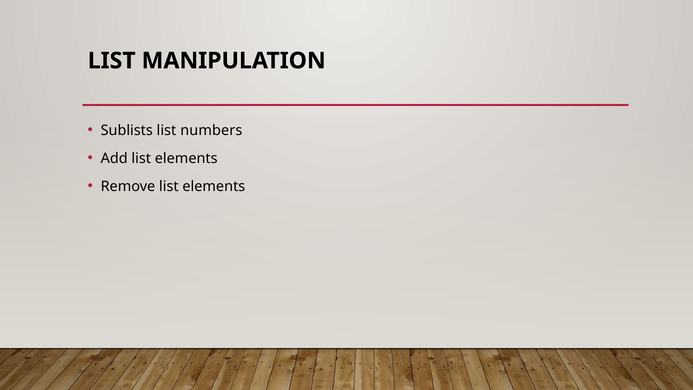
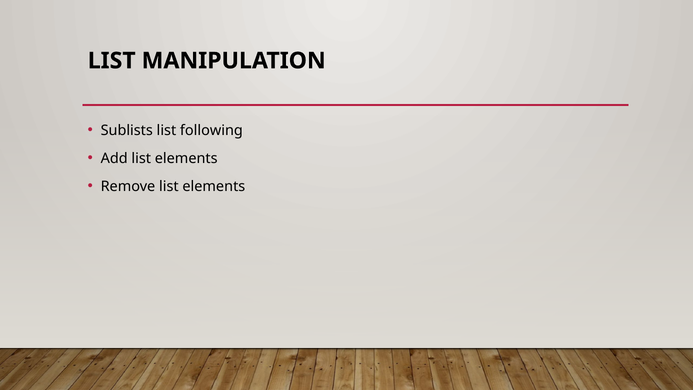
numbers: numbers -> following (211, 130)
